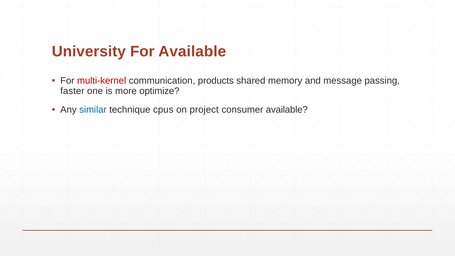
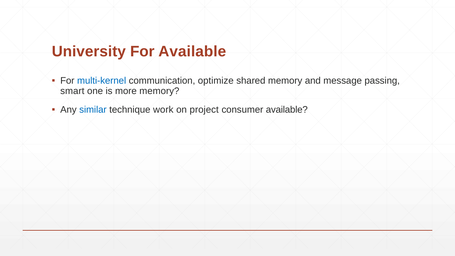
multi-kernel colour: red -> blue (102, 81)
products: products -> optimize (216, 81)
faster: faster -> smart (72, 91)
more optimize: optimize -> memory (159, 91)
cpus: cpus -> work (163, 110)
